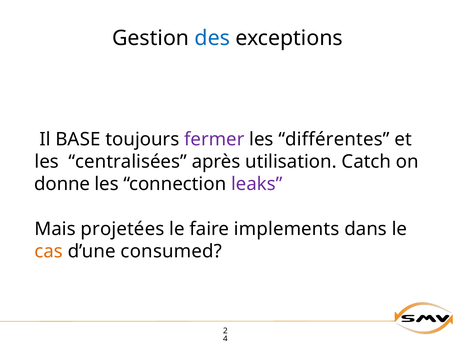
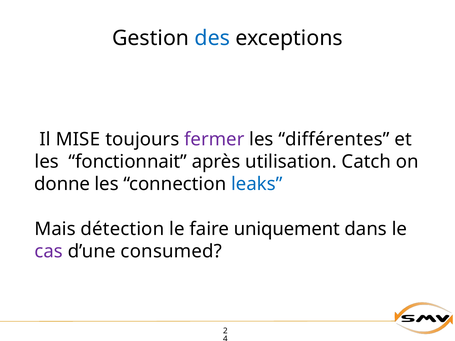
BASE: BASE -> MISE (78, 139)
centralisées: centralisées -> fonctionnait (128, 162)
leaks colour: purple -> blue (257, 184)
projetées: projetées -> détection (122, 229)
implements: implements -> uniquement (287, 229)
cas colour: orange -> purple (49, 251)
